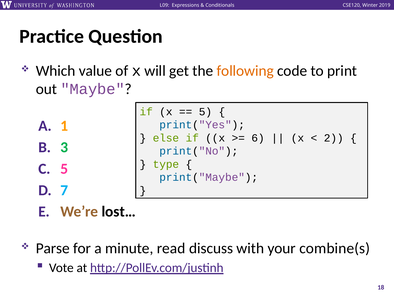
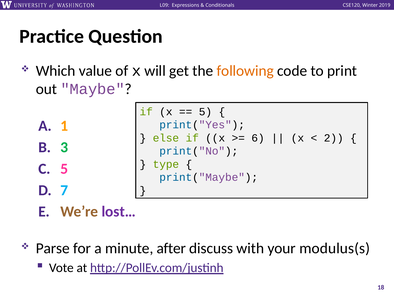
lost… colour: black -> purple (119, 212)
read: read -> after (171, 249)
combine(s: combine(s -> modulus(s (335, 249)
